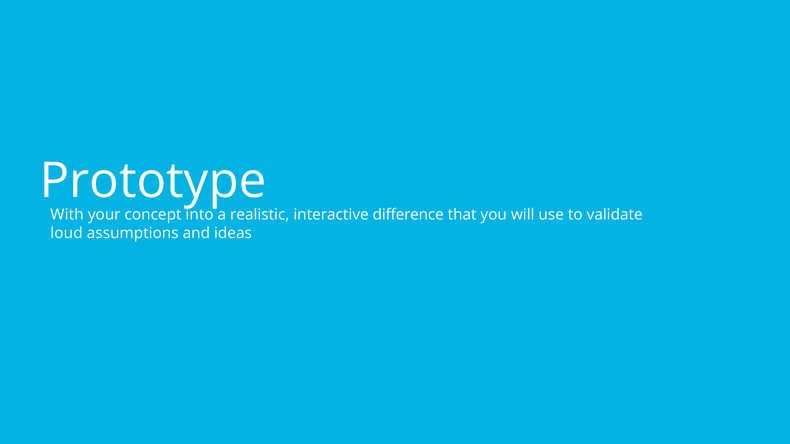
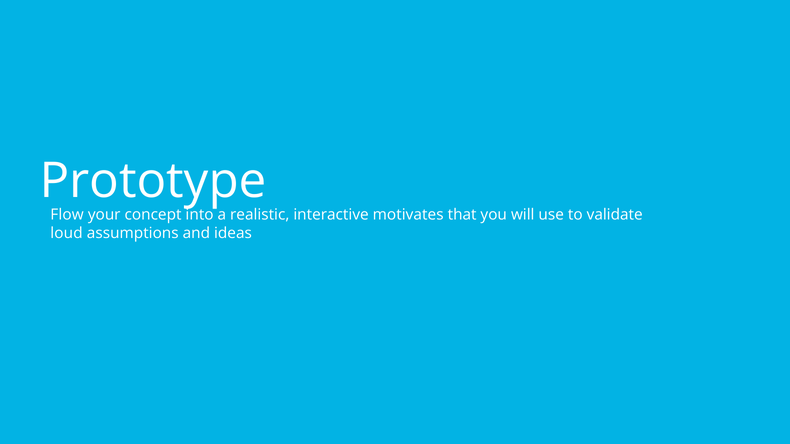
With: With -> Flow (67, 215)
difference: difference -> motivates (408, 215)
